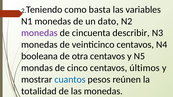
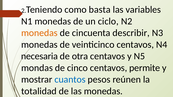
dato: dato -> ciclo (108, 21)
monedas colour: purple -> orange (39, 33)
booleana: booleana -> necesaria (39, 56)
últimos: últimos -> permite (145, 68)
